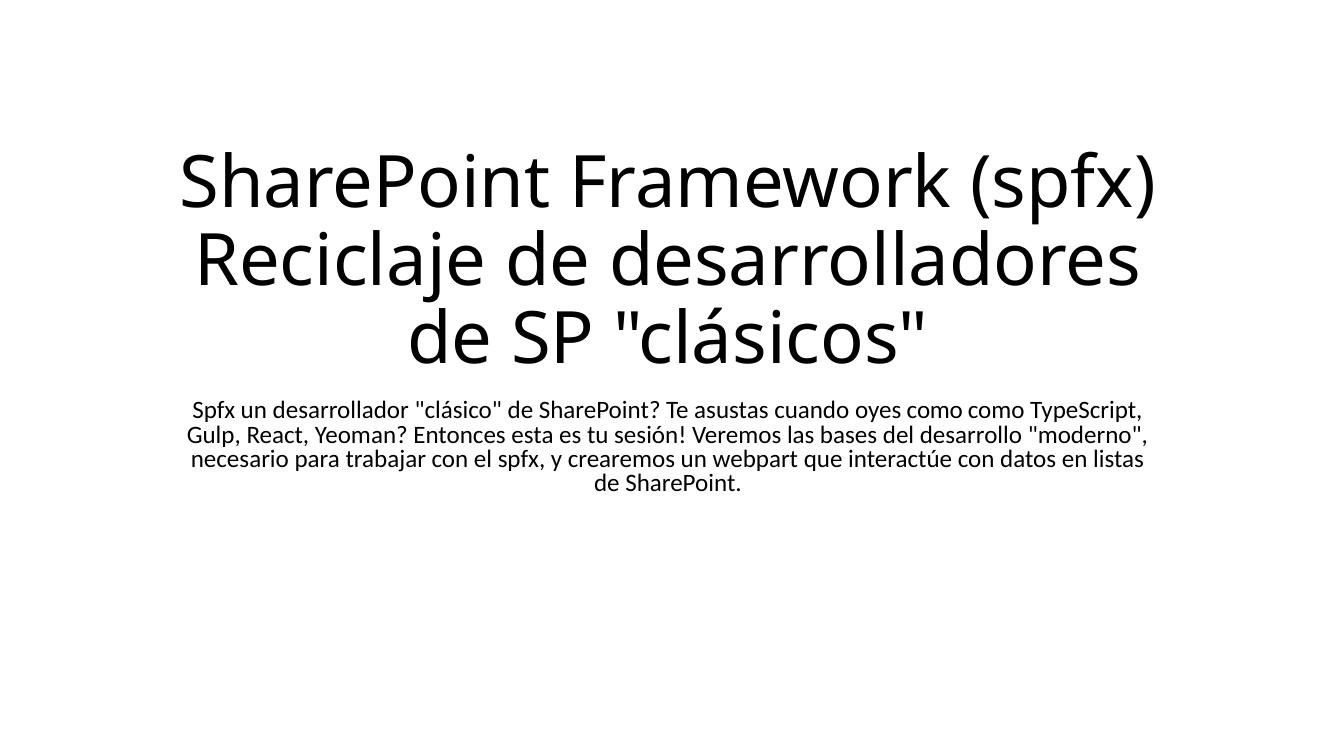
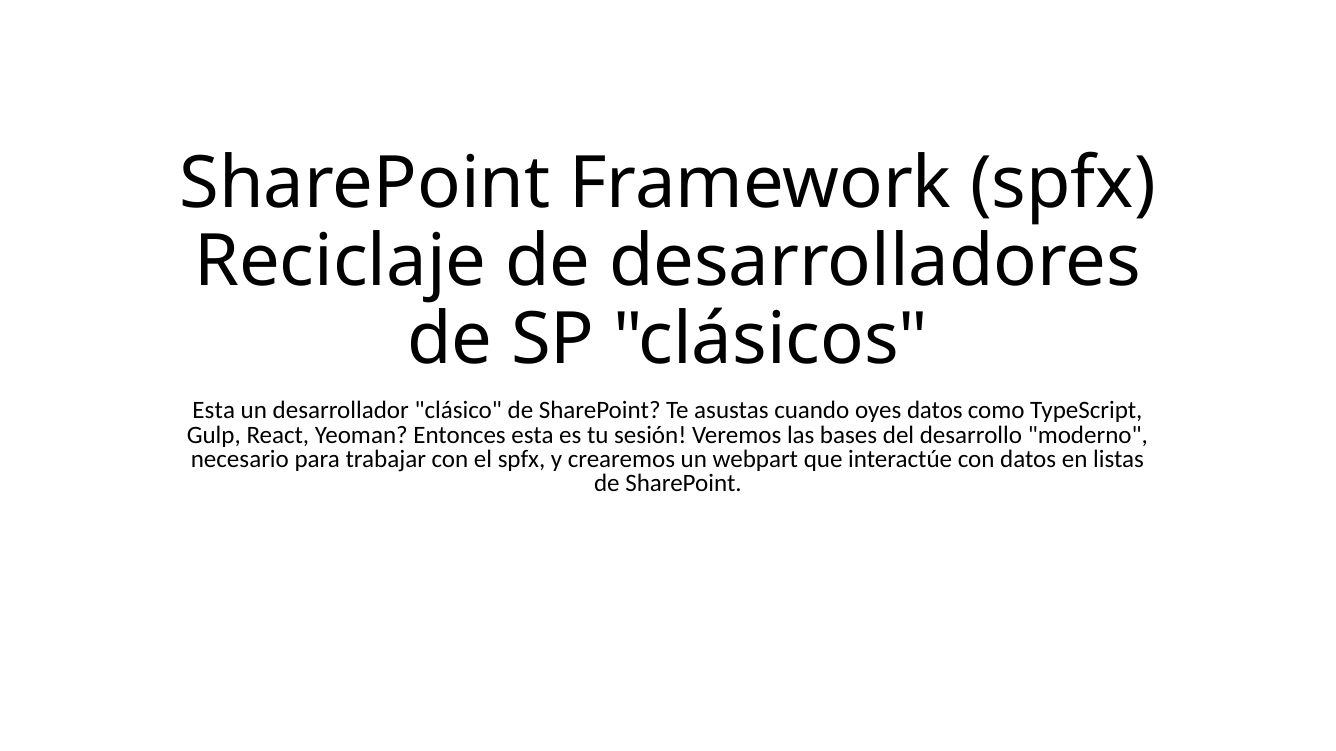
Spfx: Spfx -> Esta (214, 411)
oyes como: como -> datos (935, 411)
